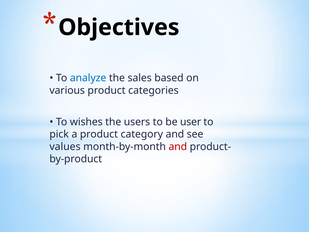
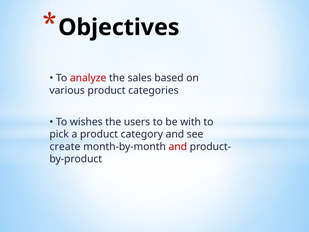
analyze colour: blue -> red (88, 78)
user: user -> with (191, 122)
values: values -> create (65, 146)
